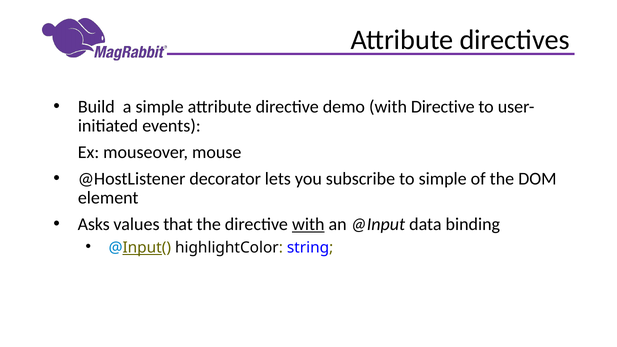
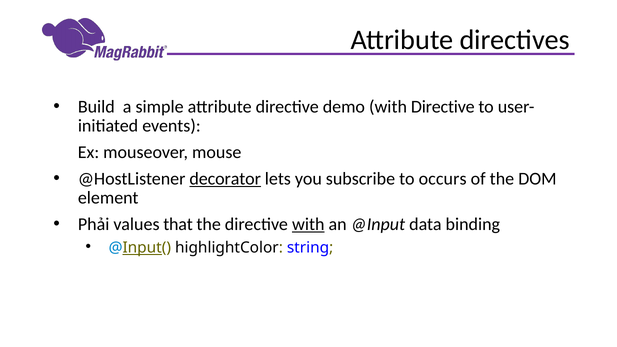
decorator underline: none -> present (225, 179)
to simple: simple -> occurs (443, 179)
Asks: Asks -> Phải (94, 224)
